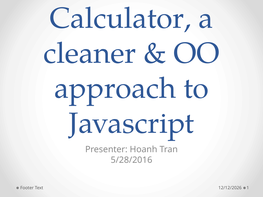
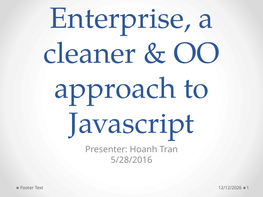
Calculator: Calculator -> Enterprise (120, 18)
